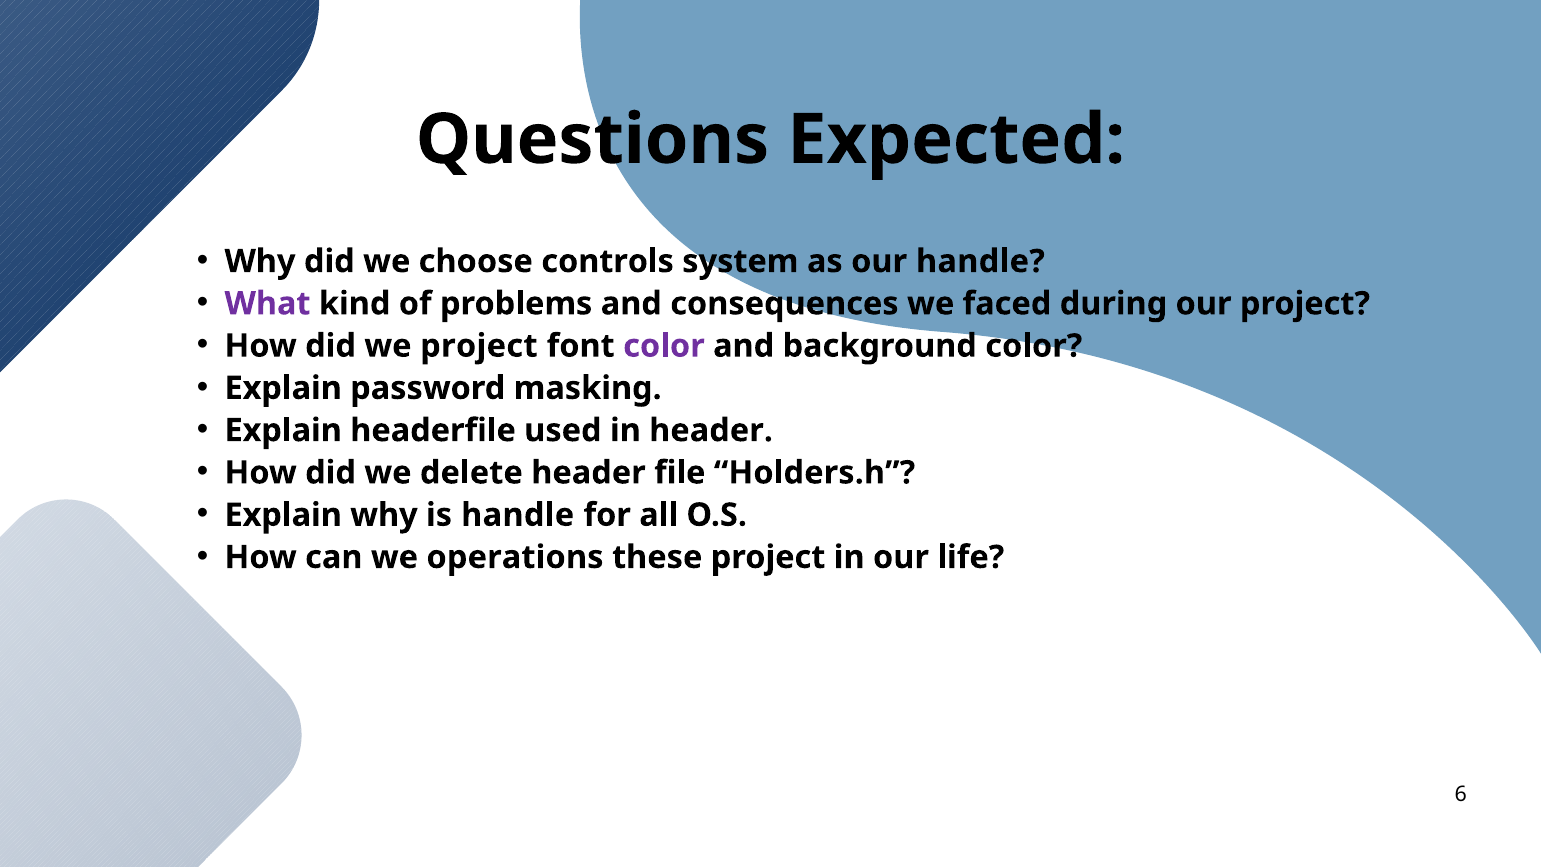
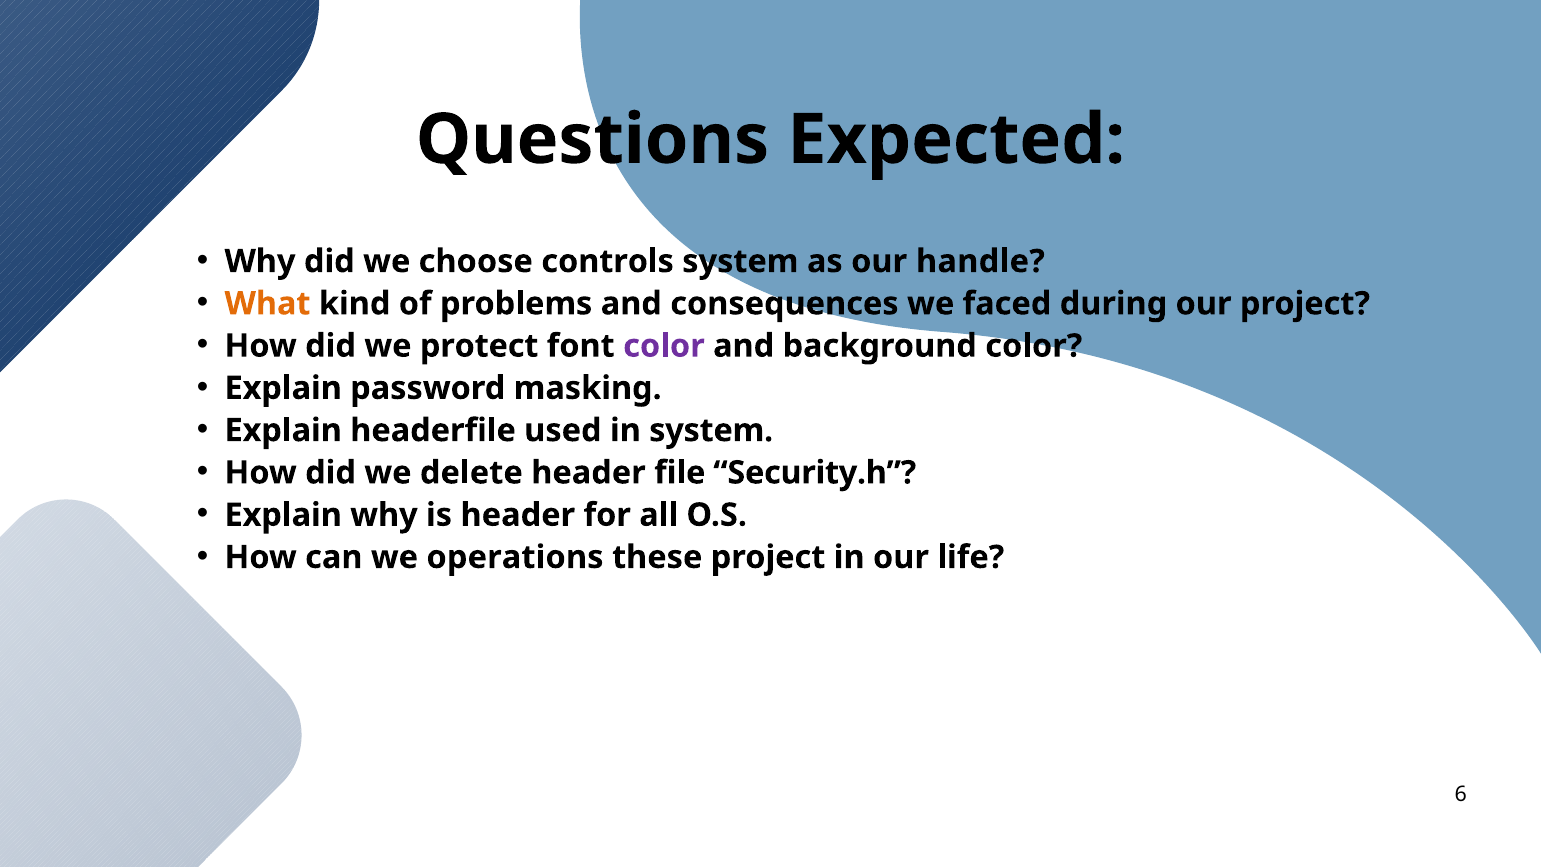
What colour: purple -> orange (268, 304)
we project: project -> protect (479, 346)
in header: header -> system (711, 430)
Holders.h: Holders.h -> Security.h (815, 473)
is handle: handle -> header (518, 515)
